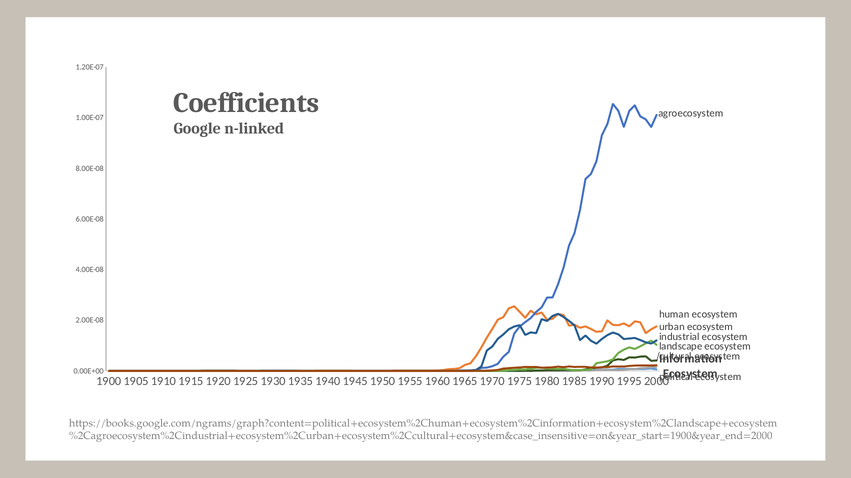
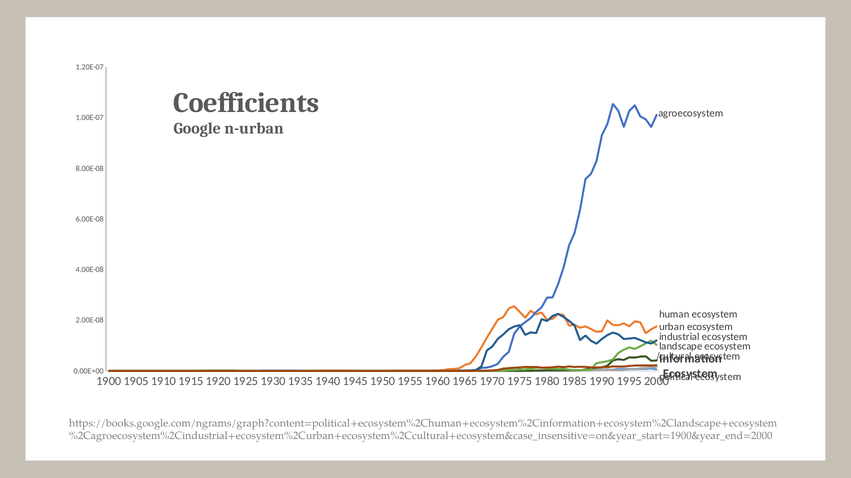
n-linked: n-linked -> n-urban (254, 129)
